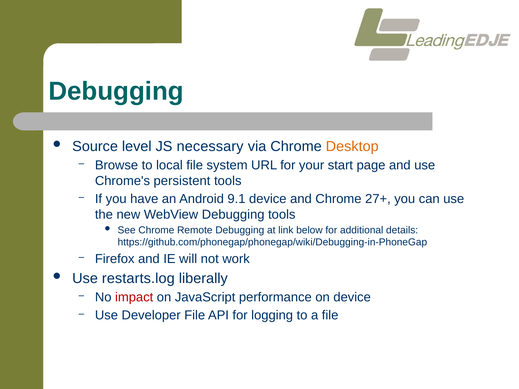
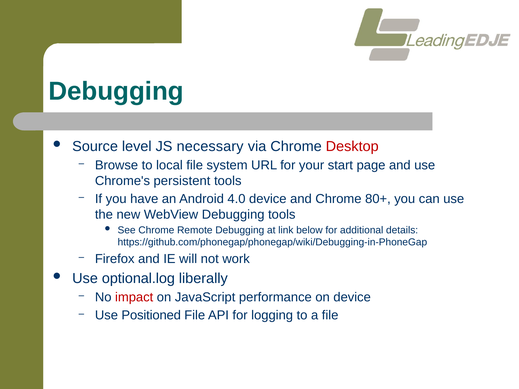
Desktop colour: orange -> red (352, 146)
9.1: 9.1 -> 4.0 (236, 199)
27+: 27+ -> 80+ (378, 199)
restarts.log: restarts.log -> optional.log (138, 278)
Developer: Developer -> Positioned (151, 316)
